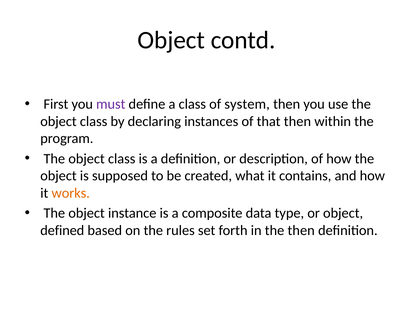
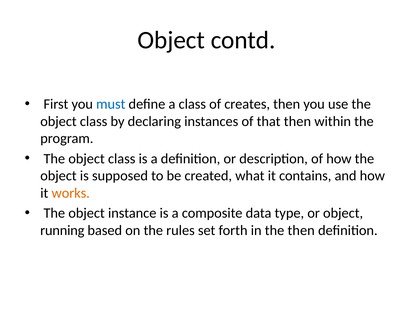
must colour: purple -> blue (111, 104)
system: system -> creates (247, 104)
defined: defined -> running (62, 230)
